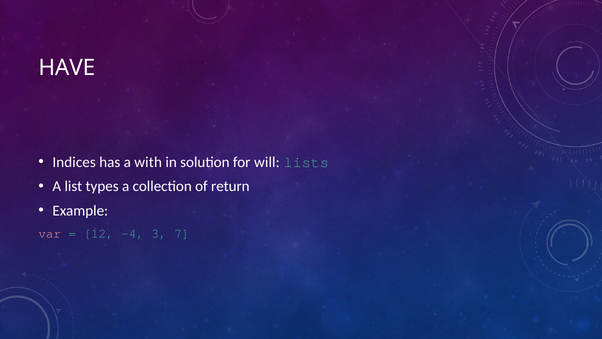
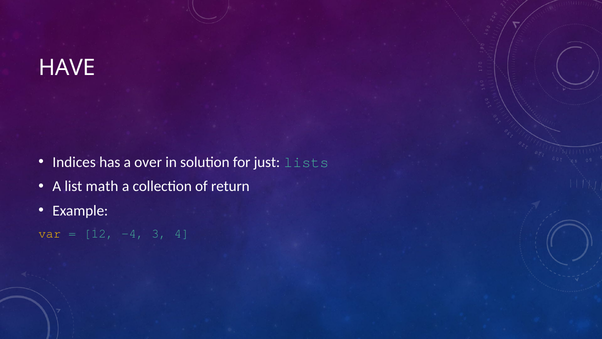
with: with -> over (148, 162)
will: will -> just (267, 162)
types: types -> math (102, 186)
var colour: pink -> yellow (50, 233)
7: 7 -> 4 (182, 233)
